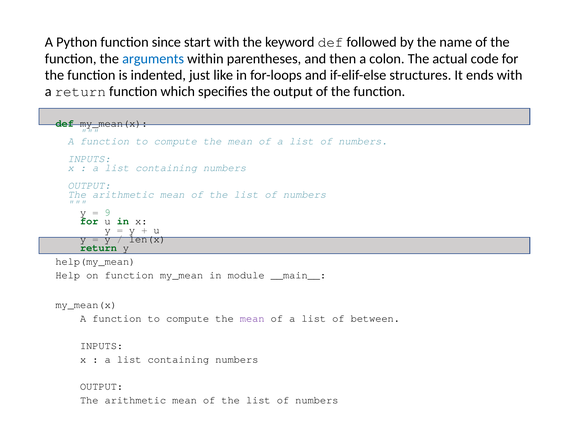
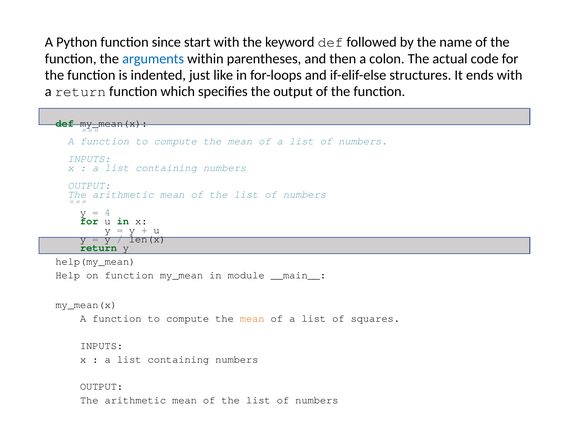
9: 9 -> 4 (107, 212)
mean colour: purple -> orange (252, 318)
between: between -> squares (375, 318)
